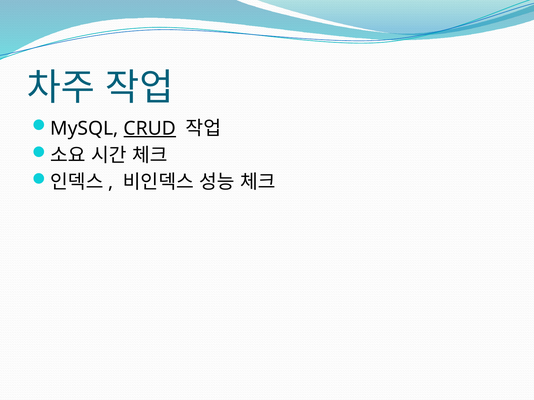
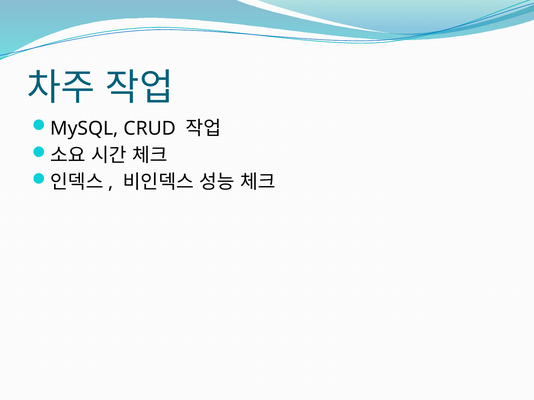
CRUD underline: present -> none (150, 129)
